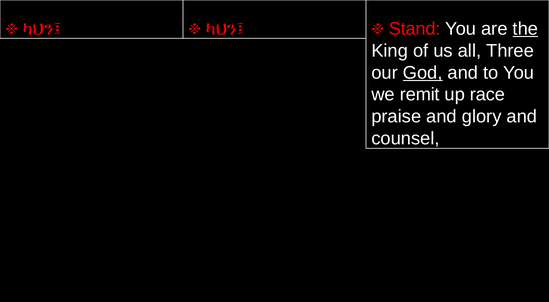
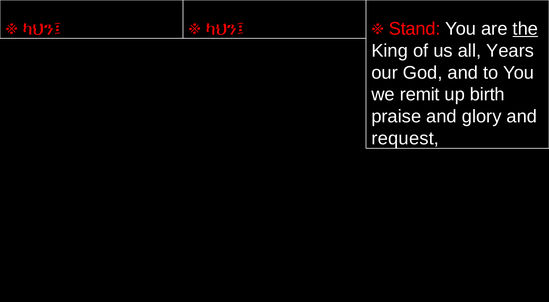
Three: Three -> Years (510, 51)
God underline: present -> none (423, 73)
race: race -> birth (487, 95)
counsel: counsel -> request (405, 139)
